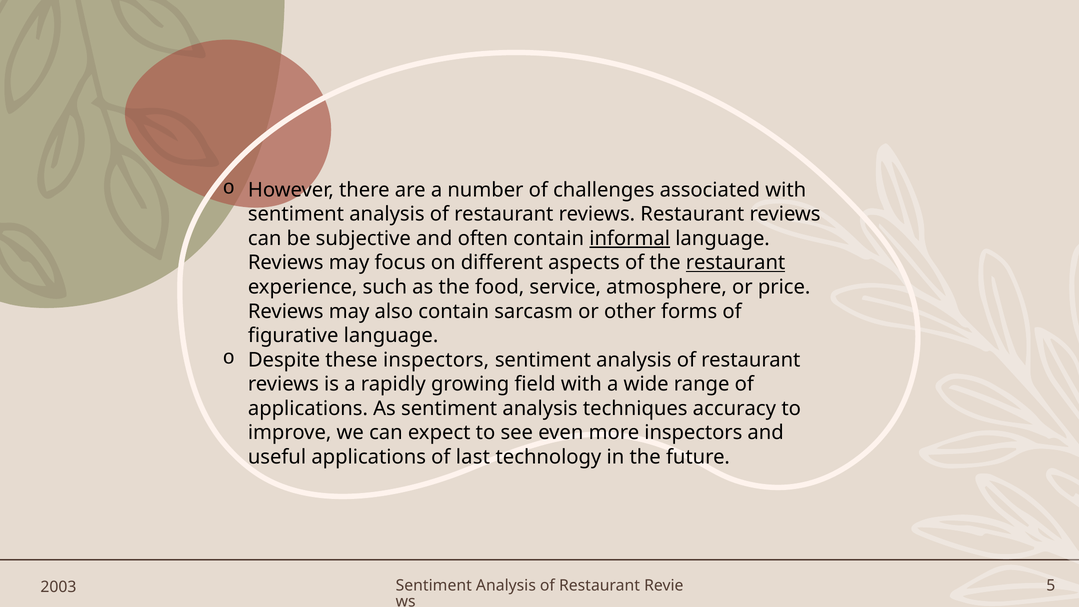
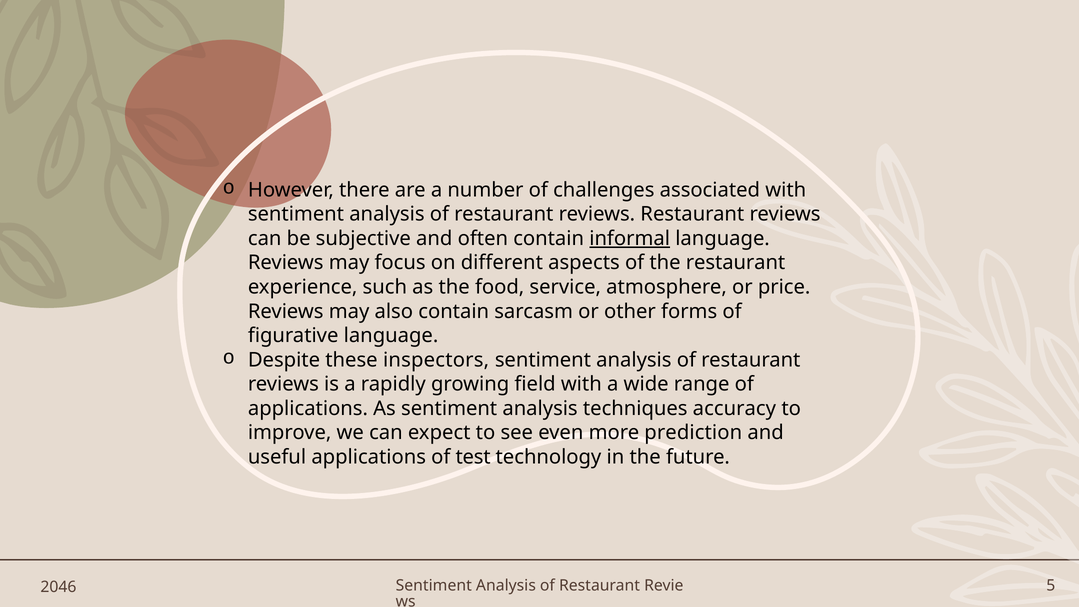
restaurant underline: present -> none (736, 263)
more inspectors: inspectors -> prediction (693, 433)
last: last -> test (473, 457)
2003: 2003 -> 2046 (58, 587)
